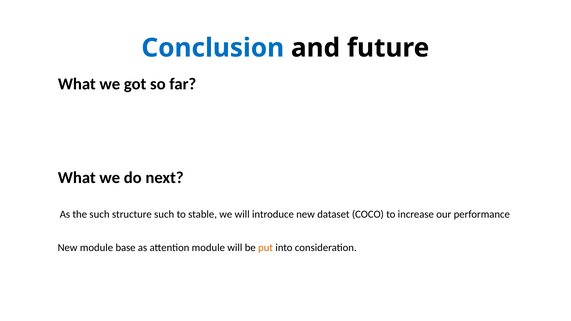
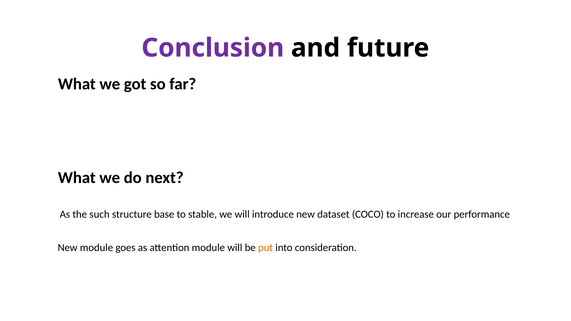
Conclusion colour: blue -> purple (213, 48)
structure such: such -> base (164, 214)
base: base -> goes (126, 248)
